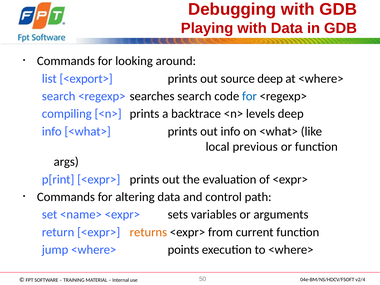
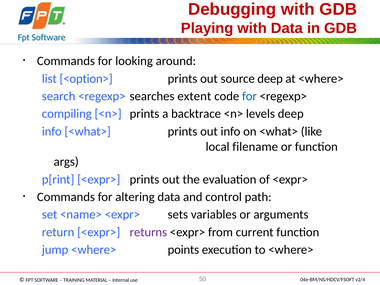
<export>: <export> -> <option> (86, 79)
searches search: search -> extent (194, 96)
previous: previous -> filename (255, 147)
returns colour: orange -> purple (148, 232)
